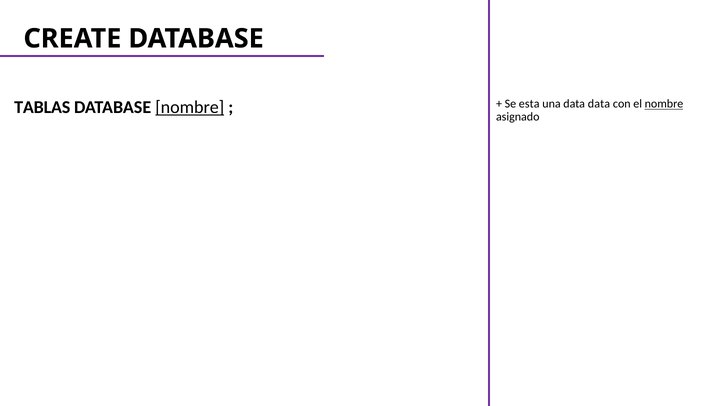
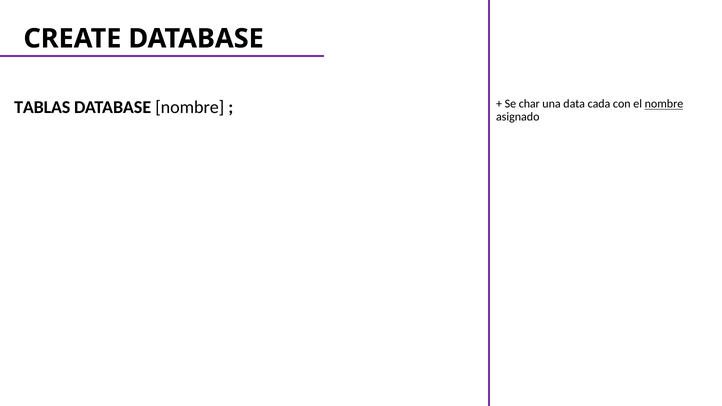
nombre underline: present -> none (190, 107)
esta: esta -> char (529, 104)
data data: data -> cada (599, 104)
